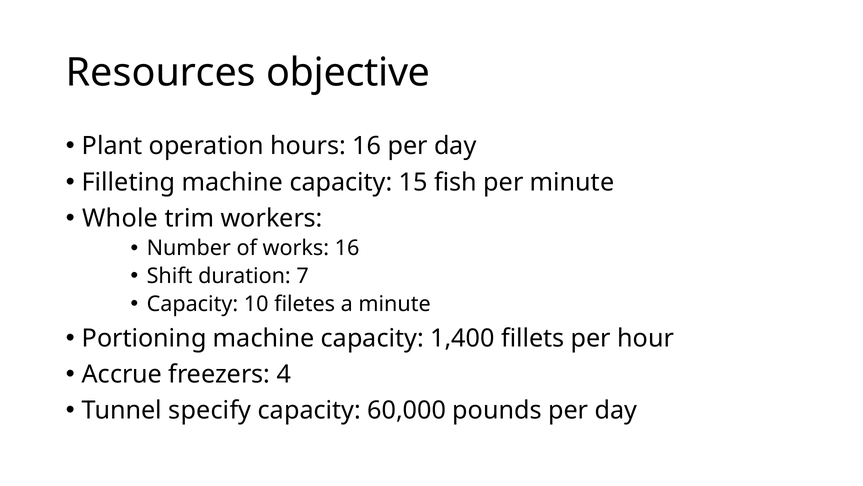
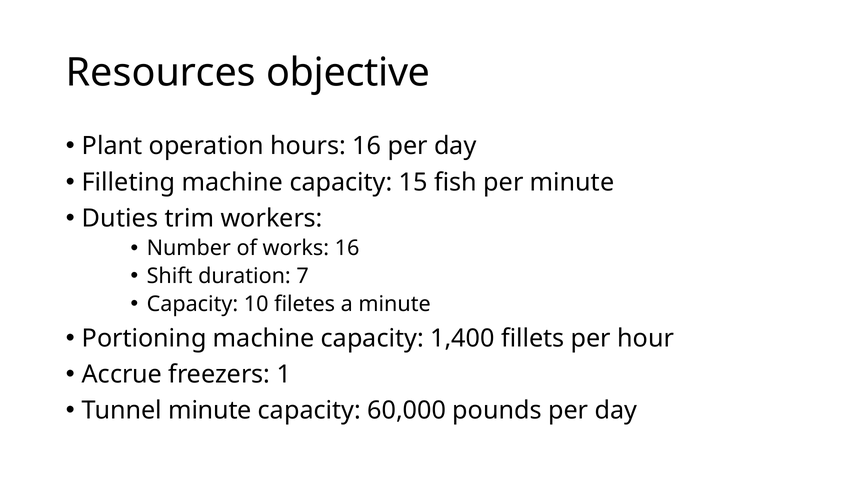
Whole: Whole -> Duties (120, 218)
4: 4 -> 1 (284, 374)
Tunnel specify: specify -> minute (210, 410)
